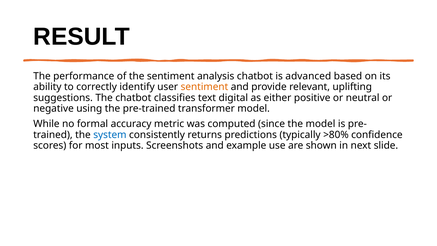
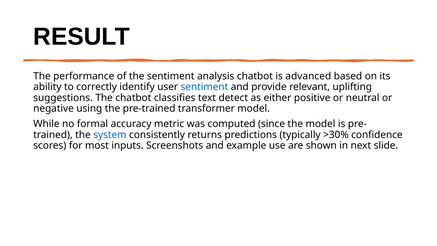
sentiment colour: orange -> blue (204, 87)
digital: digital -> detect (233, 98)
>80%: >80% -> >30% (336, 135)
